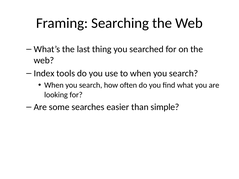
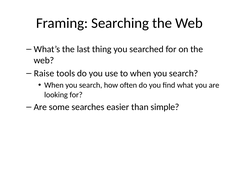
Index: Index -> Raise (44, 73)
